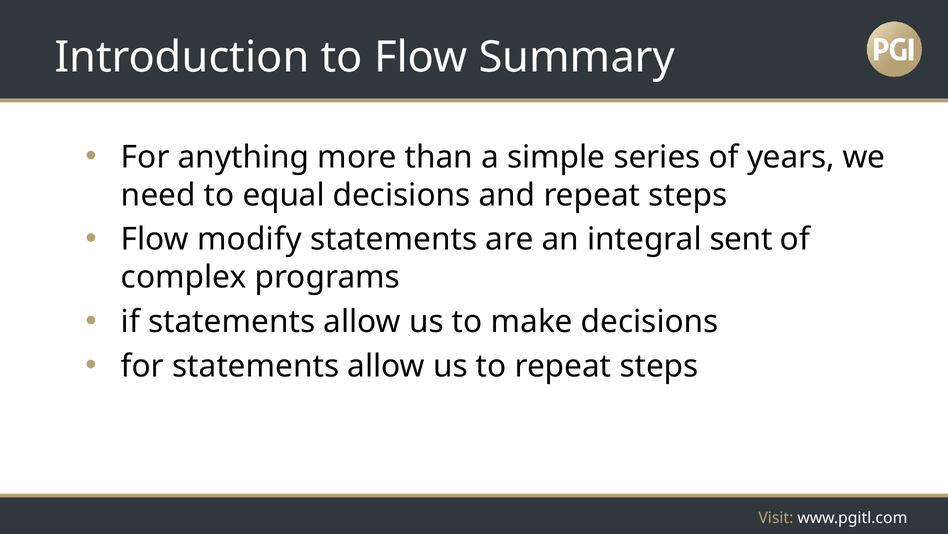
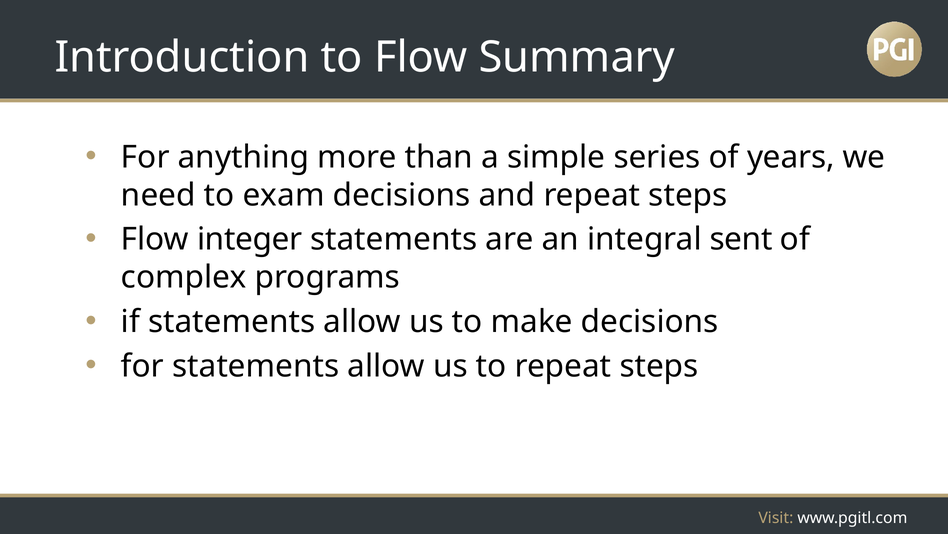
equal: equal -> exam (284, 195)
modify: modify -> integer (250, 239)
